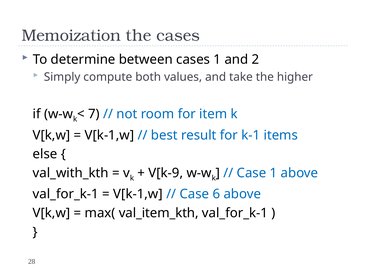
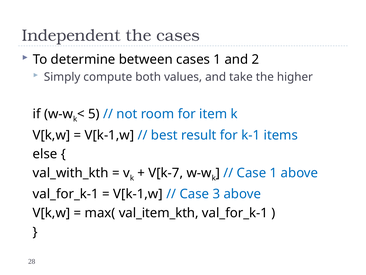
Memoization: Memoization -> Independent (71, 35)
7: 7 -> 5 (94, 114)
V[k-9: V[k-9 -> V[k-7 (166, 173)
6: 6 -> 3 (216, 194)
